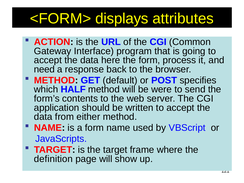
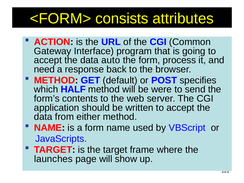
displays: displays -> consists (122, 19)
here: here -> auto (111, 60)
definition: definition -> launches (53, 159)
